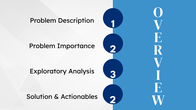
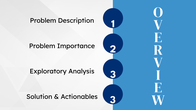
Actionables 2: 2 -> 3 (113, 100)
